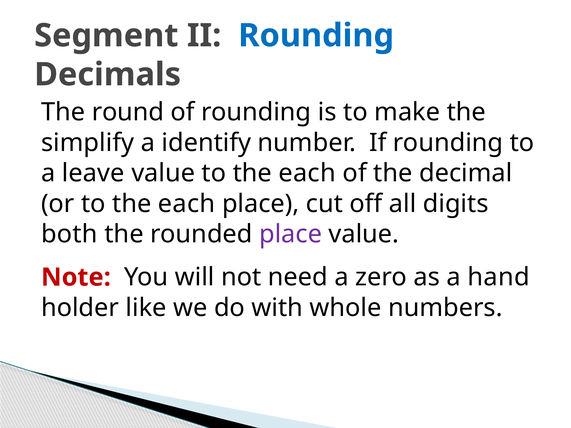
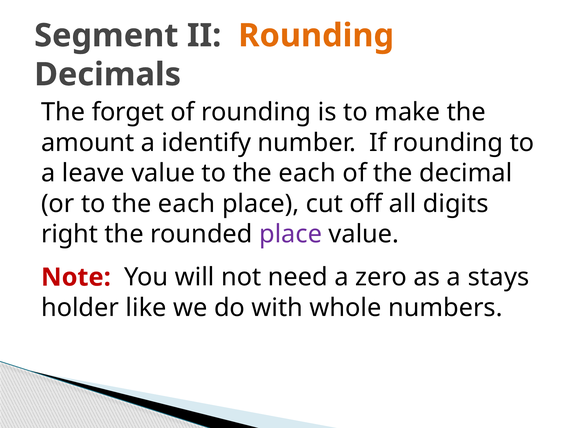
Rounding colour: blue -> orange (316, 36)
round: round -> forget (128, 112)
simplify: simplify -> amount (88, 143)
both: both -> right (70, 234)
hand: hand -> stays (499, 277)
